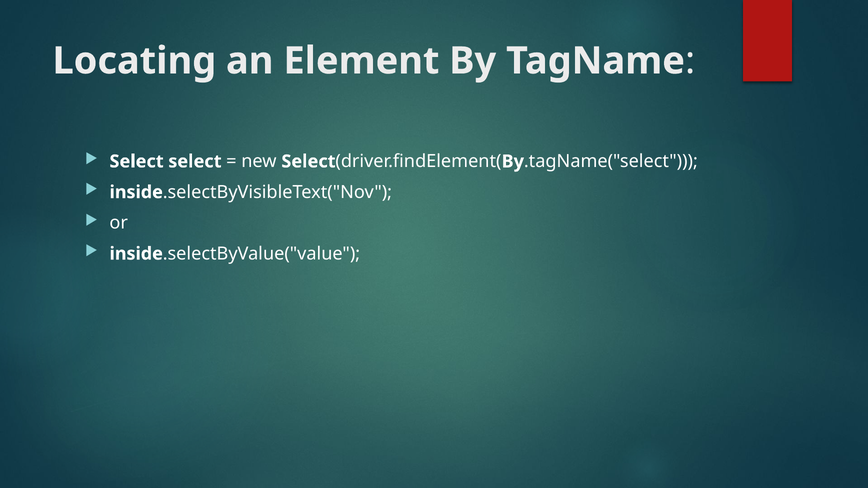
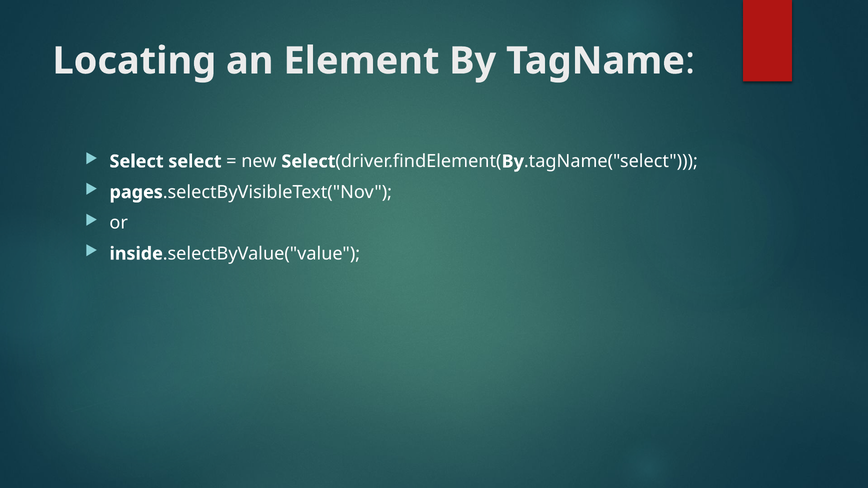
inside: inside -> pages (136, 192)
